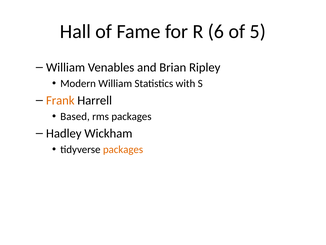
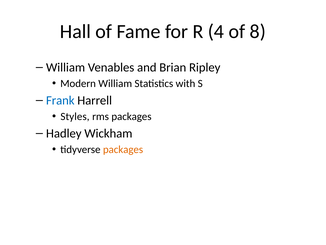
6: 6 -> 4 (216, 32)
5: 5 -> 8 (258, 32)
Frank colour: orange -> blue (60, 100)
Based: Based -> Styles (75, 116)
